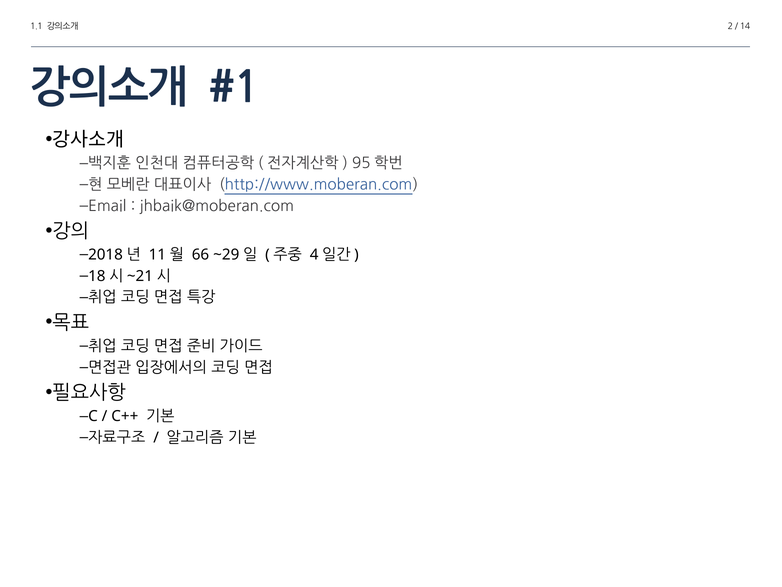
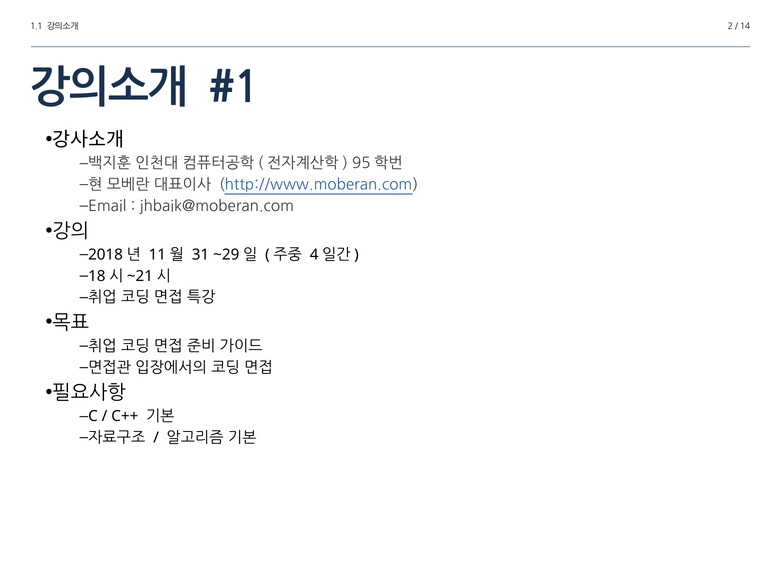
66: 66 -> 31 (201, 255)
